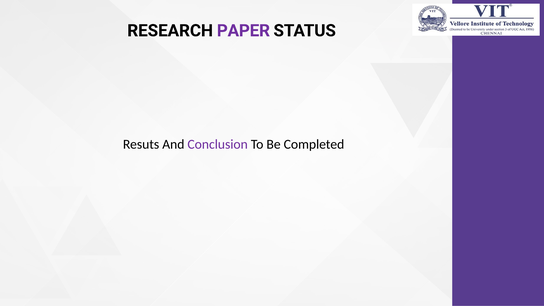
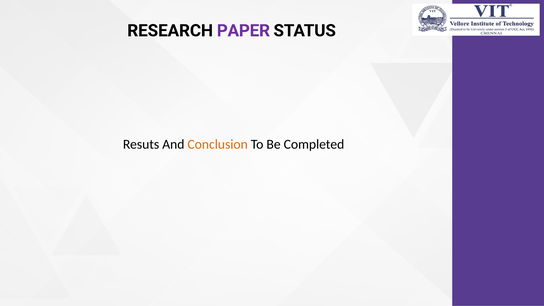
Conclusion colour: purple -> orange (218, 144)
